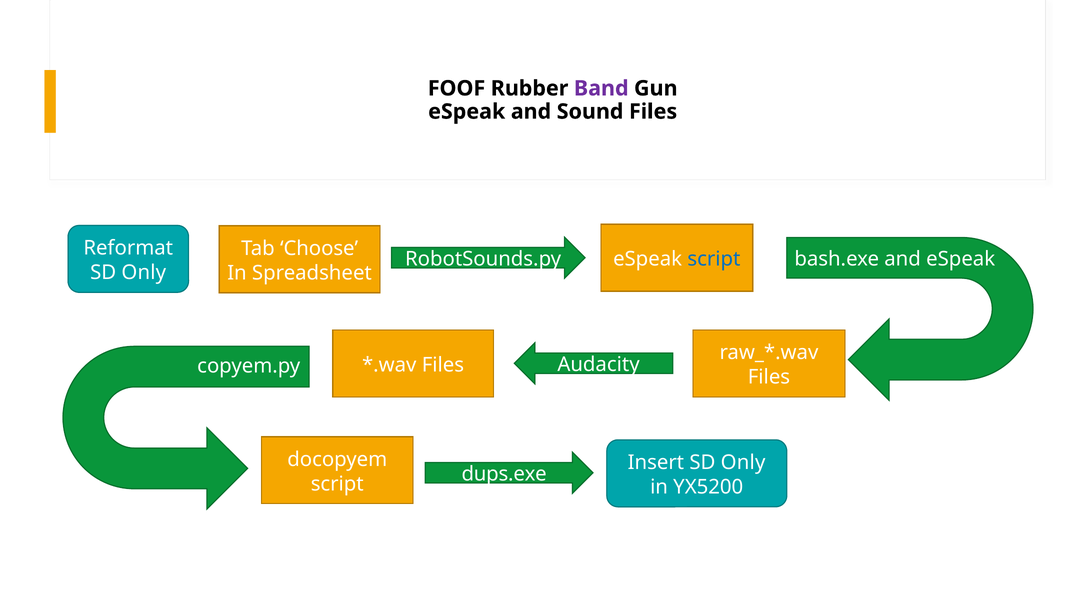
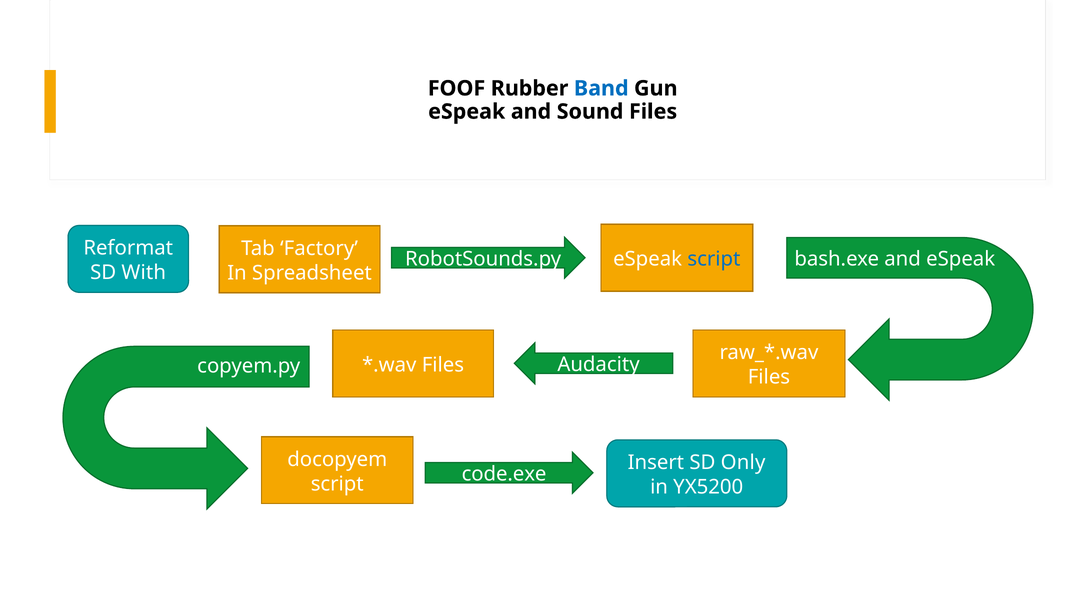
Band colour: purple -> blue (601, 88)
Choose: Choose -> Factory (319, 249)
Only: Only -> With (144, 273)
dups.exe: dups.exe -> code.exe (504, 474)
